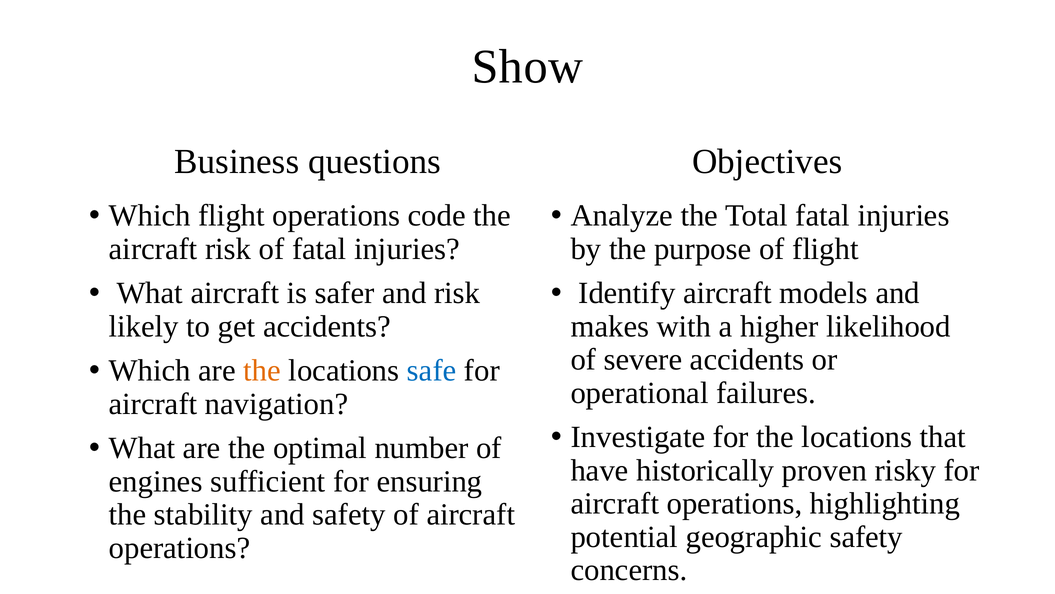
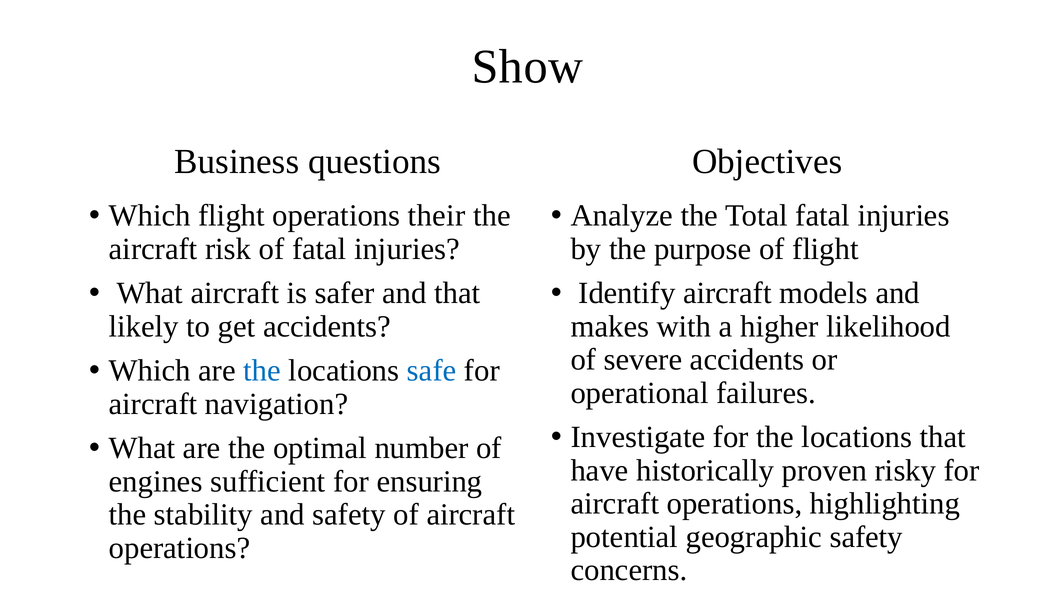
code: code -> their (437, 215)
and risk: risk -> that (457, 293)
the colour: orange -> blue (262, 370)
